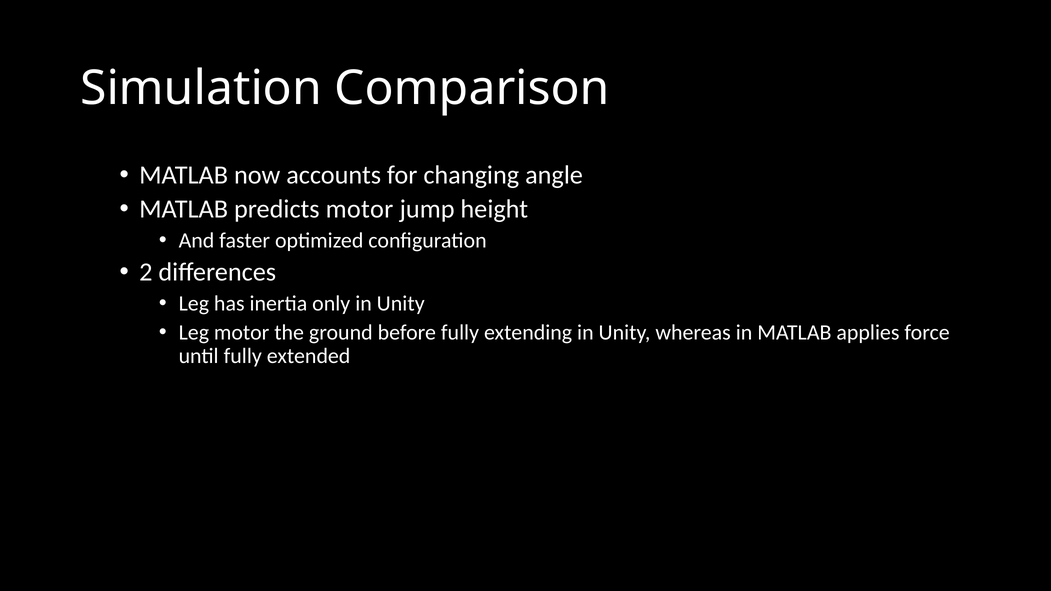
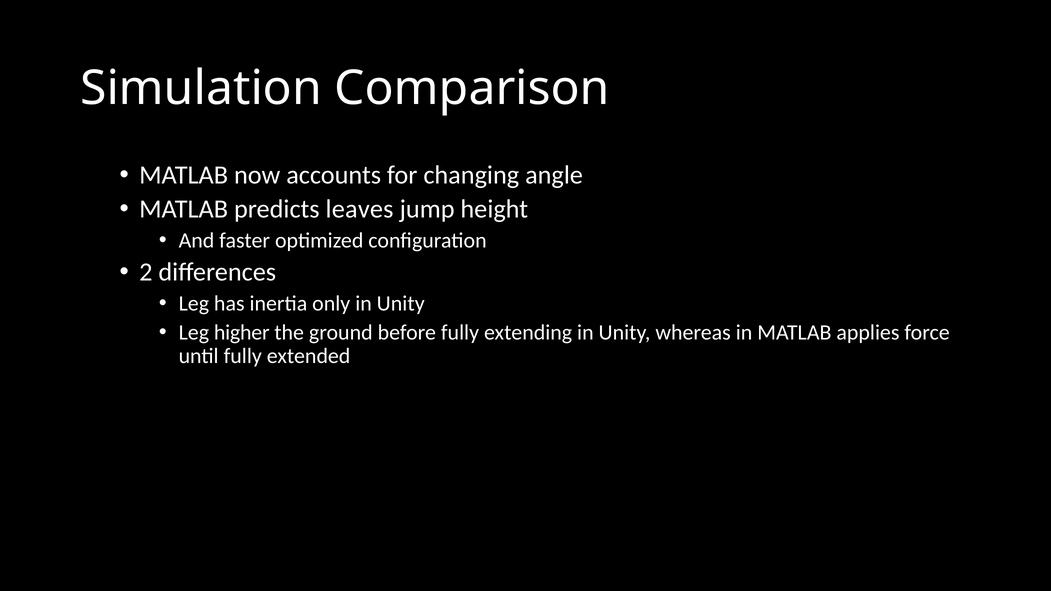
predicts motor: motor -> leaves (360, 209)
Leg motor: motor -> higher (242, 333)
